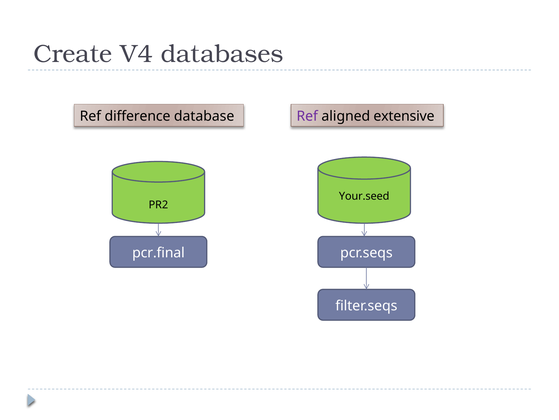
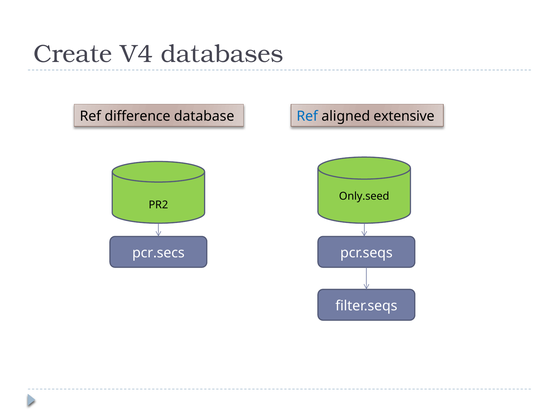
Ref colour: purple -> blue (307, 116)
Your.seed: Your.seed -> Only.seed (364, 196)
pcr.final: pcr.final -> pcr.secs (158, 252)
